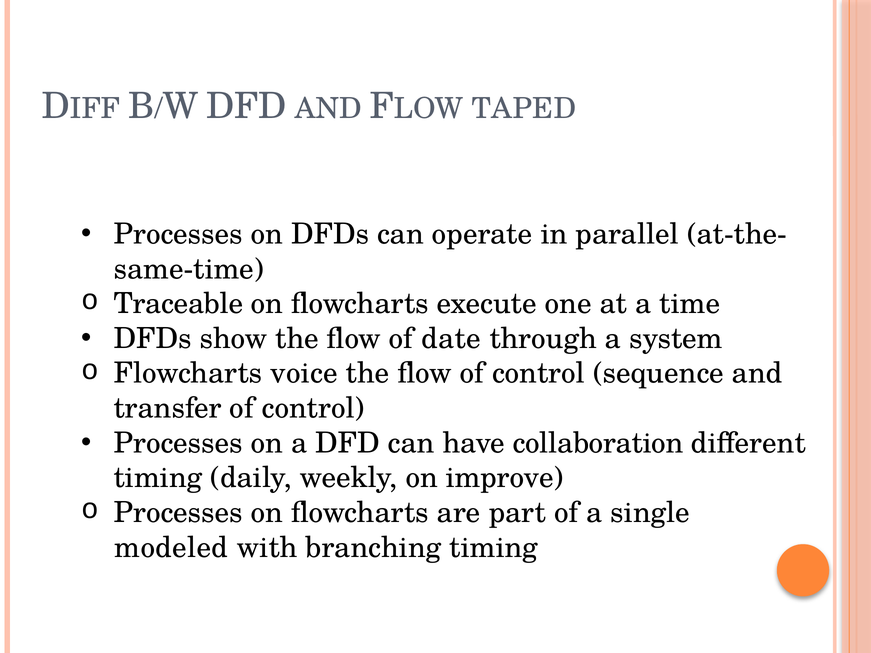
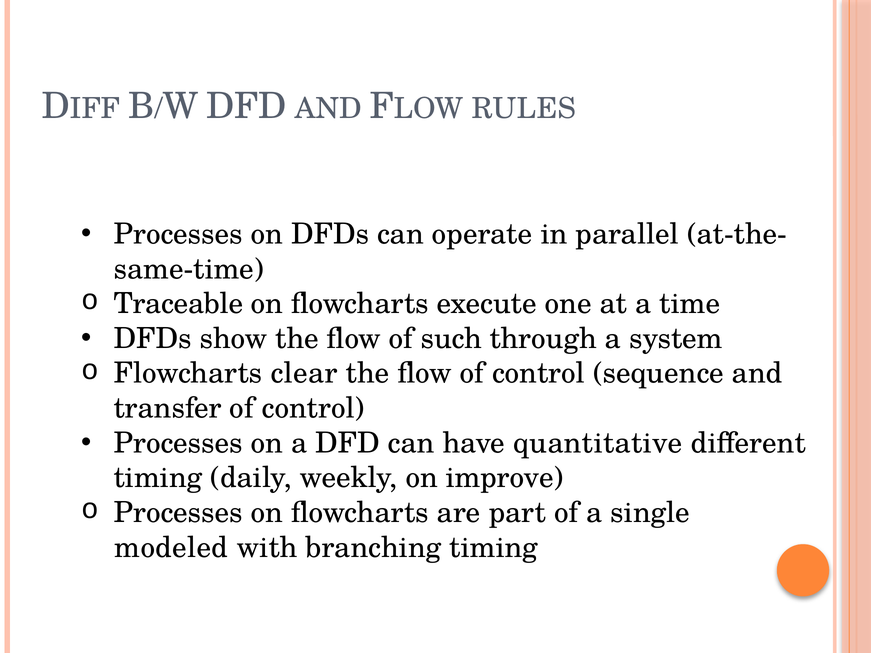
TAPED: TAPED -> RULES (524, 109)
date: date -> such (451, 339)
voice: voice -> clear (304, 374)
collaboration: collaboration -> quantitative (598, 443)
